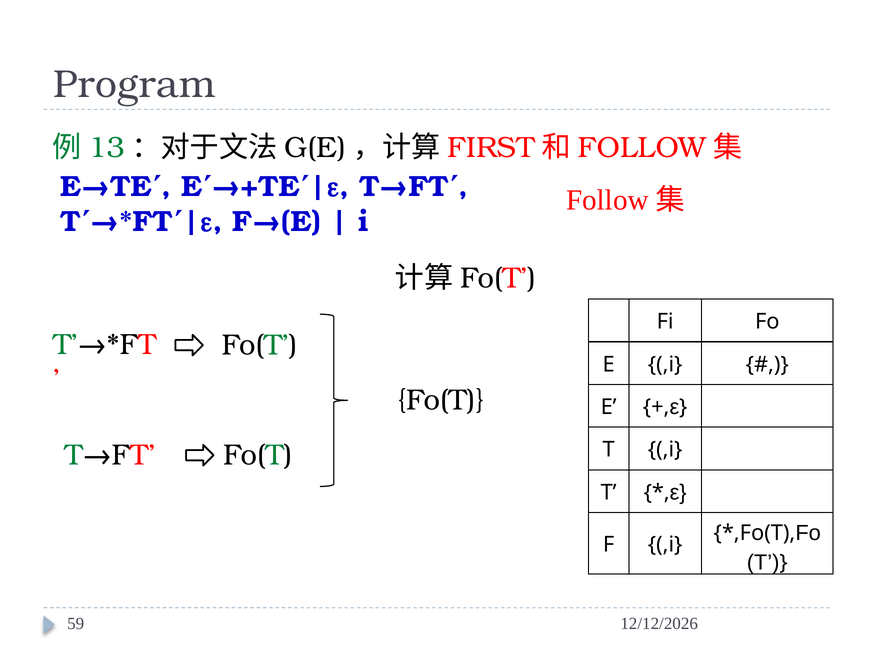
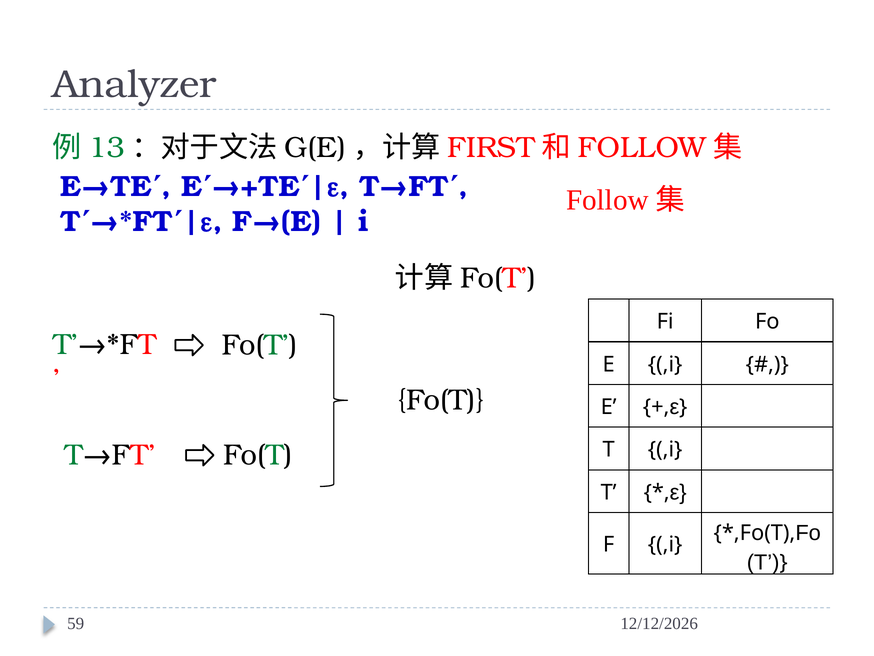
Program: Program -> Analyzer (134, 84)
